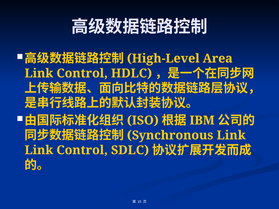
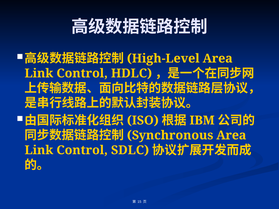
Link: Link -> Area (231, 135)
